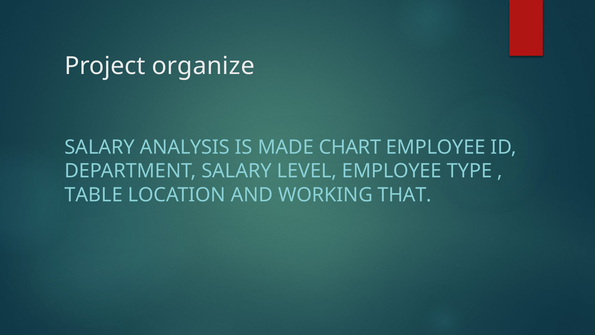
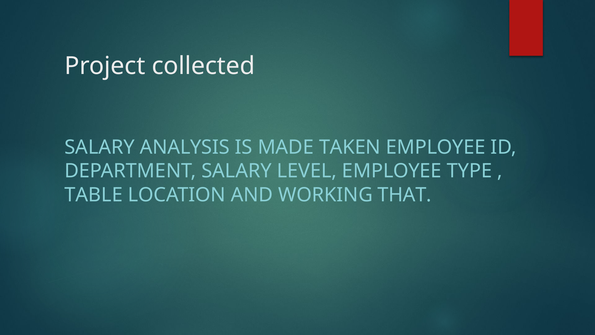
organize: organize -> collected (203, 66)
CHART: CHART -> TAKEN (350, 147)
